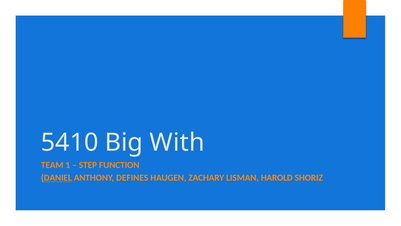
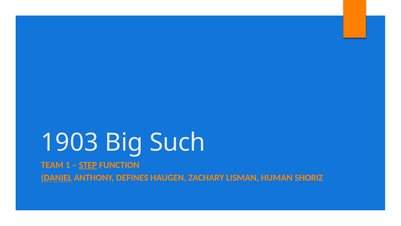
5410: 5410 -> 1903 (70, 142)
With: With -> Such (177, 142)
STEP underline: none -> present (88, 165)
HAROLD: HAROLD -> HUMAN (277, 177)
